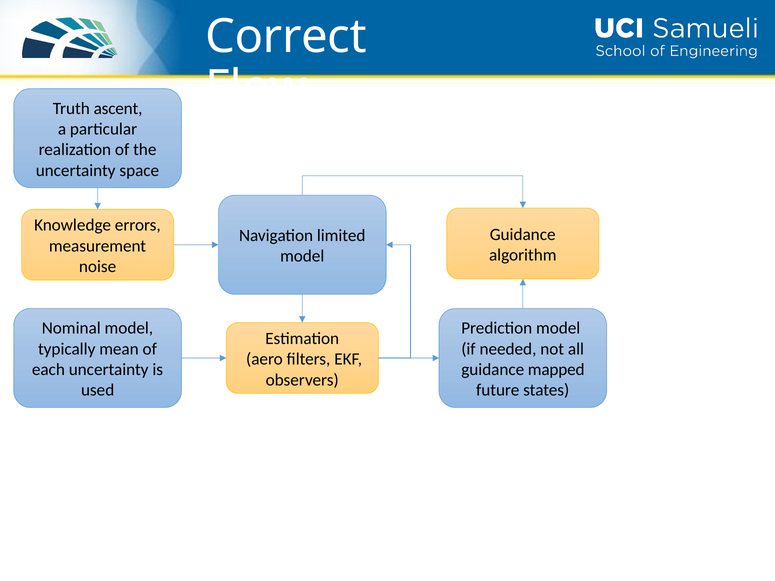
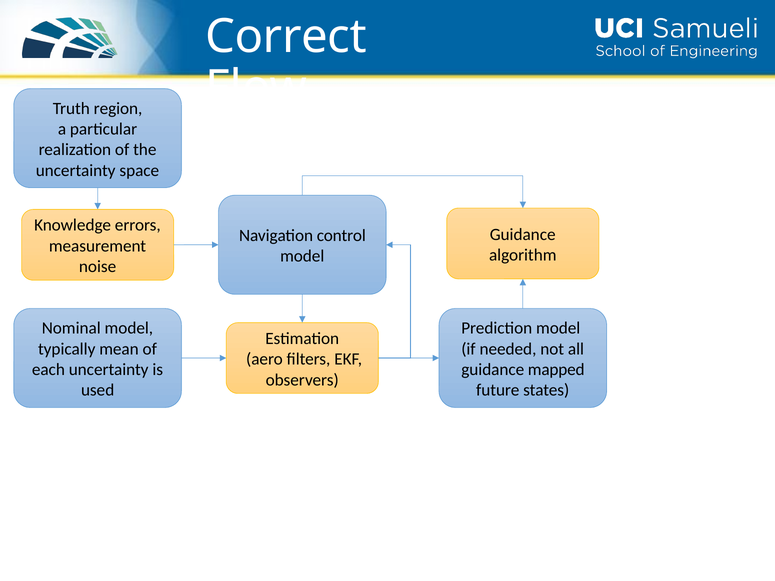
ascent: ascent -> region (118, 108)
limited: limited -> control (341, 236)
